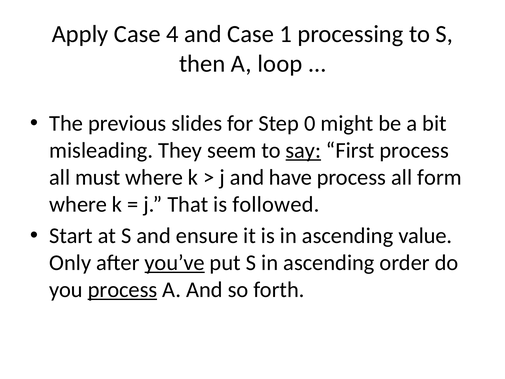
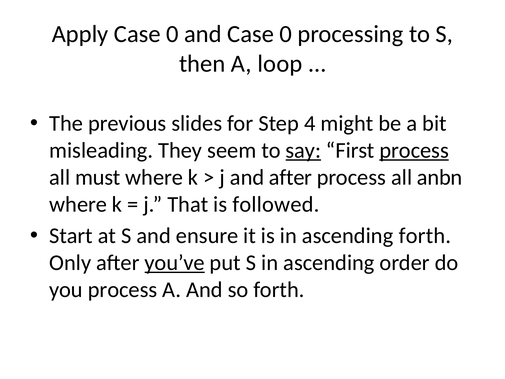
Apply Case 4: 4 -> 0 (172, 34)
and Case 1: 1 -> 0 (286, 34)
0: 0 -> 4 (310, 123)
process underline: none -> present (414, 150)
and have: have -> after (291, 177)
form: form -> anbn (440, 177)
ascending value: value -> forth (425, 236)
process underline: present -> none (123, 290)
